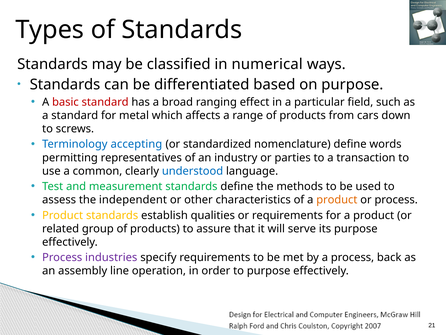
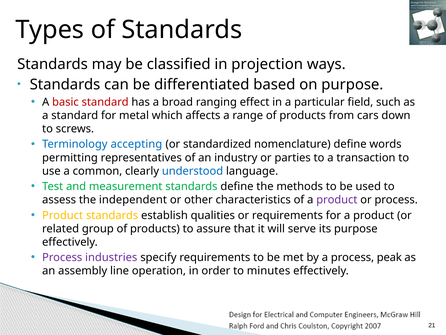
numerical: numerical -> projection (267, 64)
product colour: orange -> purple (337, 200)
back: back -> peak (389, 257)
to purpose: purpose -> minutes (269, 271)
